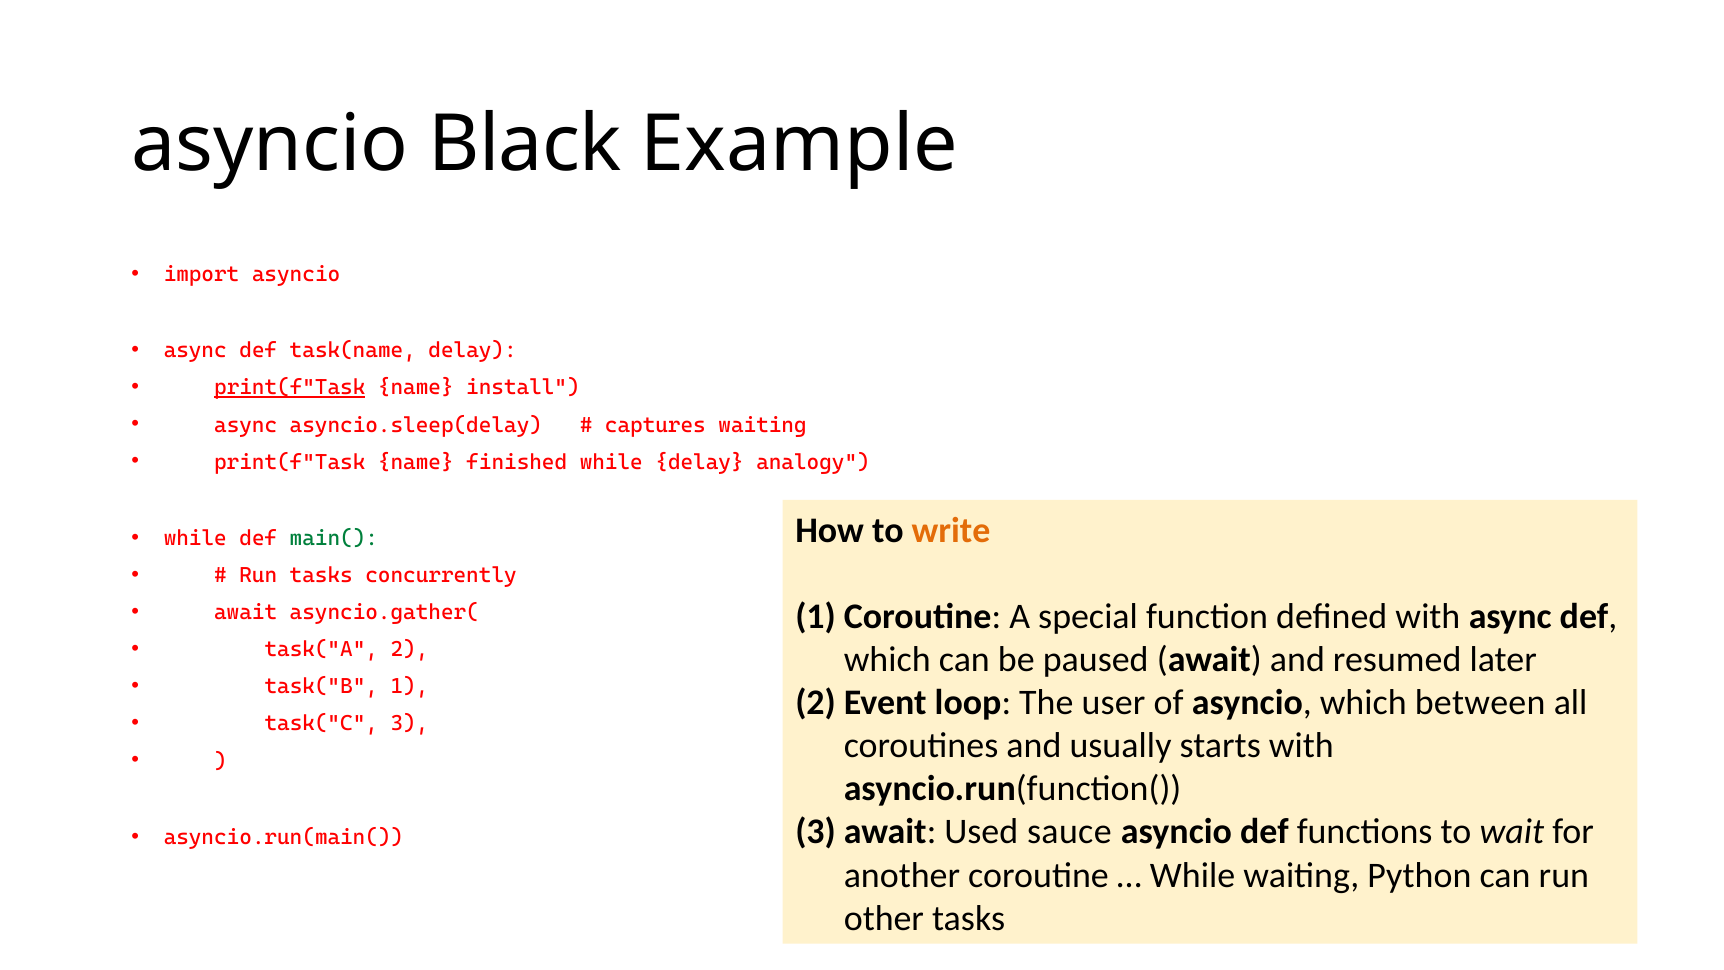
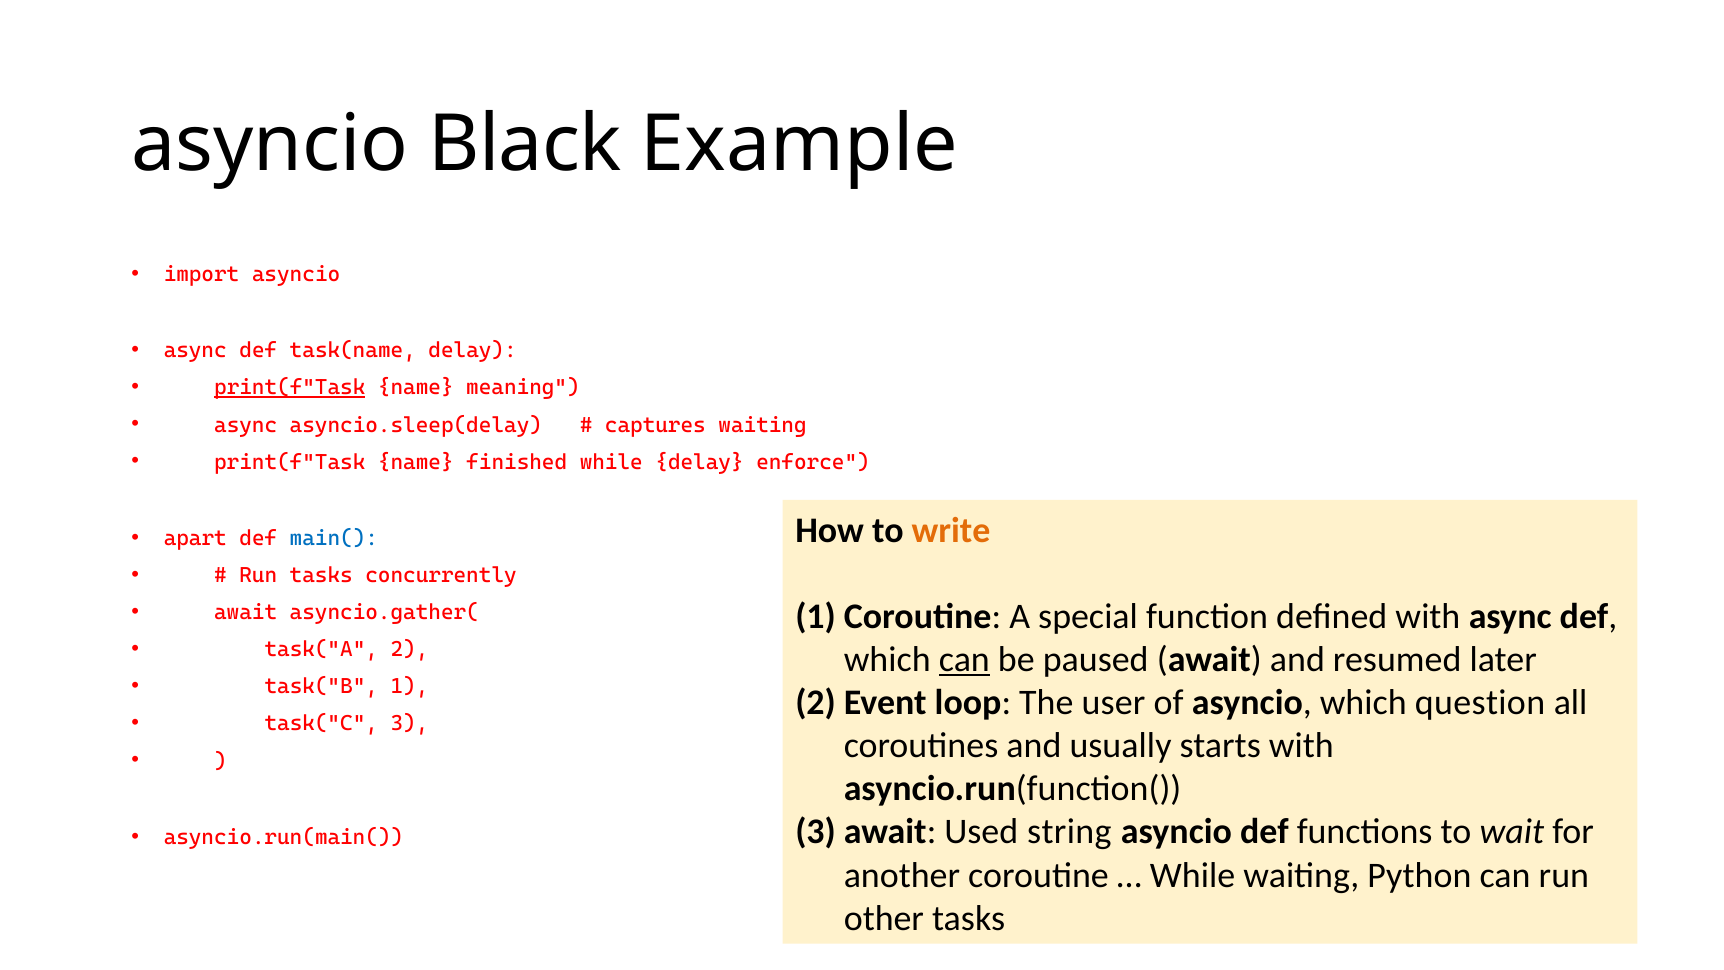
install: install -> meaning (523, 388)
analogy: analogy -> enforce (813, 462)
while: while -> apart (195, 538)
main( colour: green -> blue (334, 538)
can underline: none -> present (964, 659)
between: between -> question (1480, 703)
sauce: sauce -> string (1069, 832)
